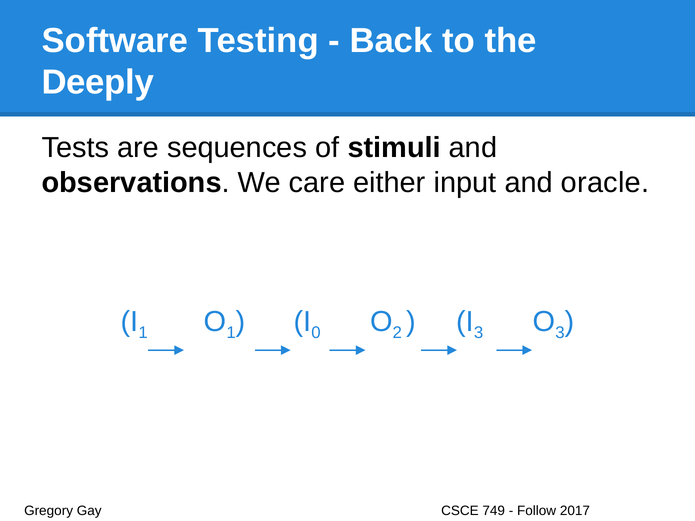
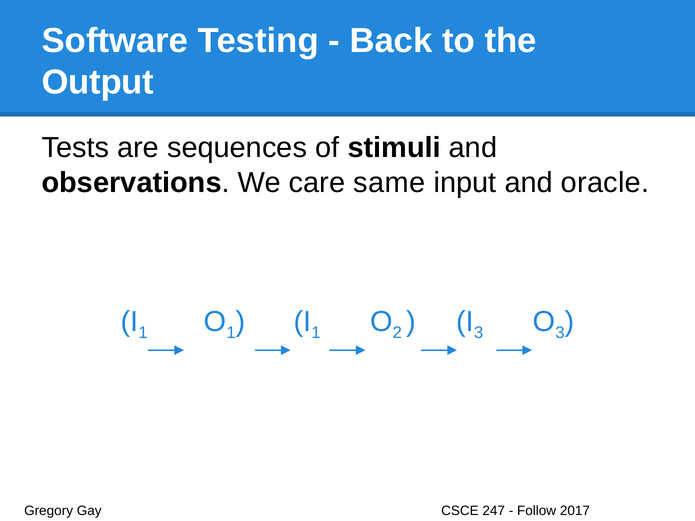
Deeply: Deeply -> Output (98, 82)
either: either -> same (389, 183)
0: 0 -> 1 (316, 333)
749: 749 -> 247 (494, 511)
